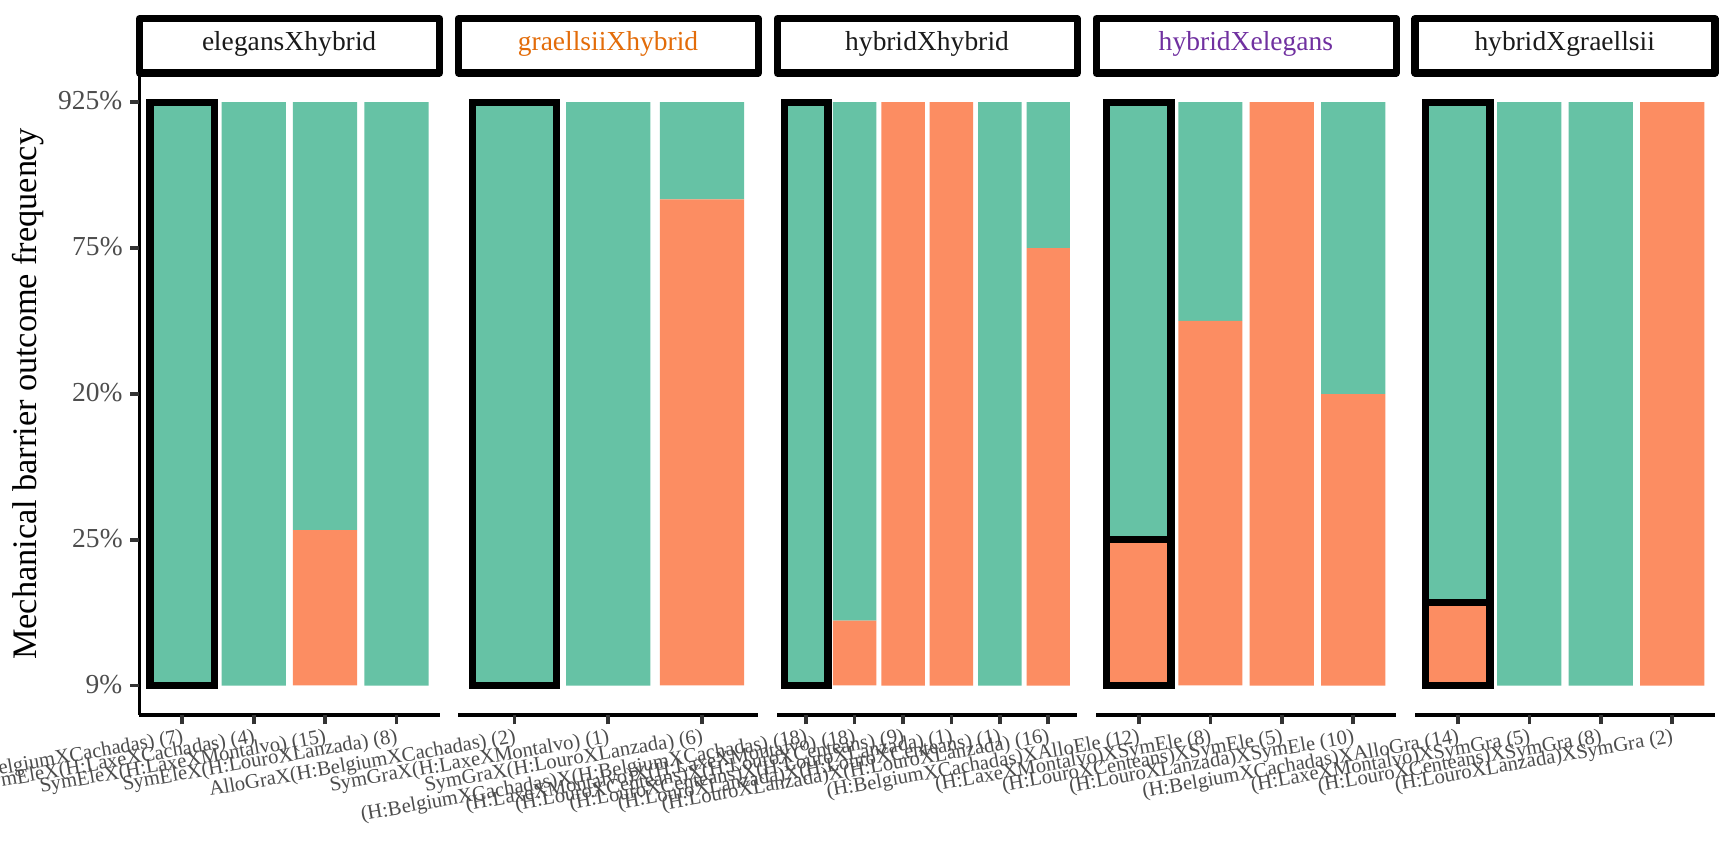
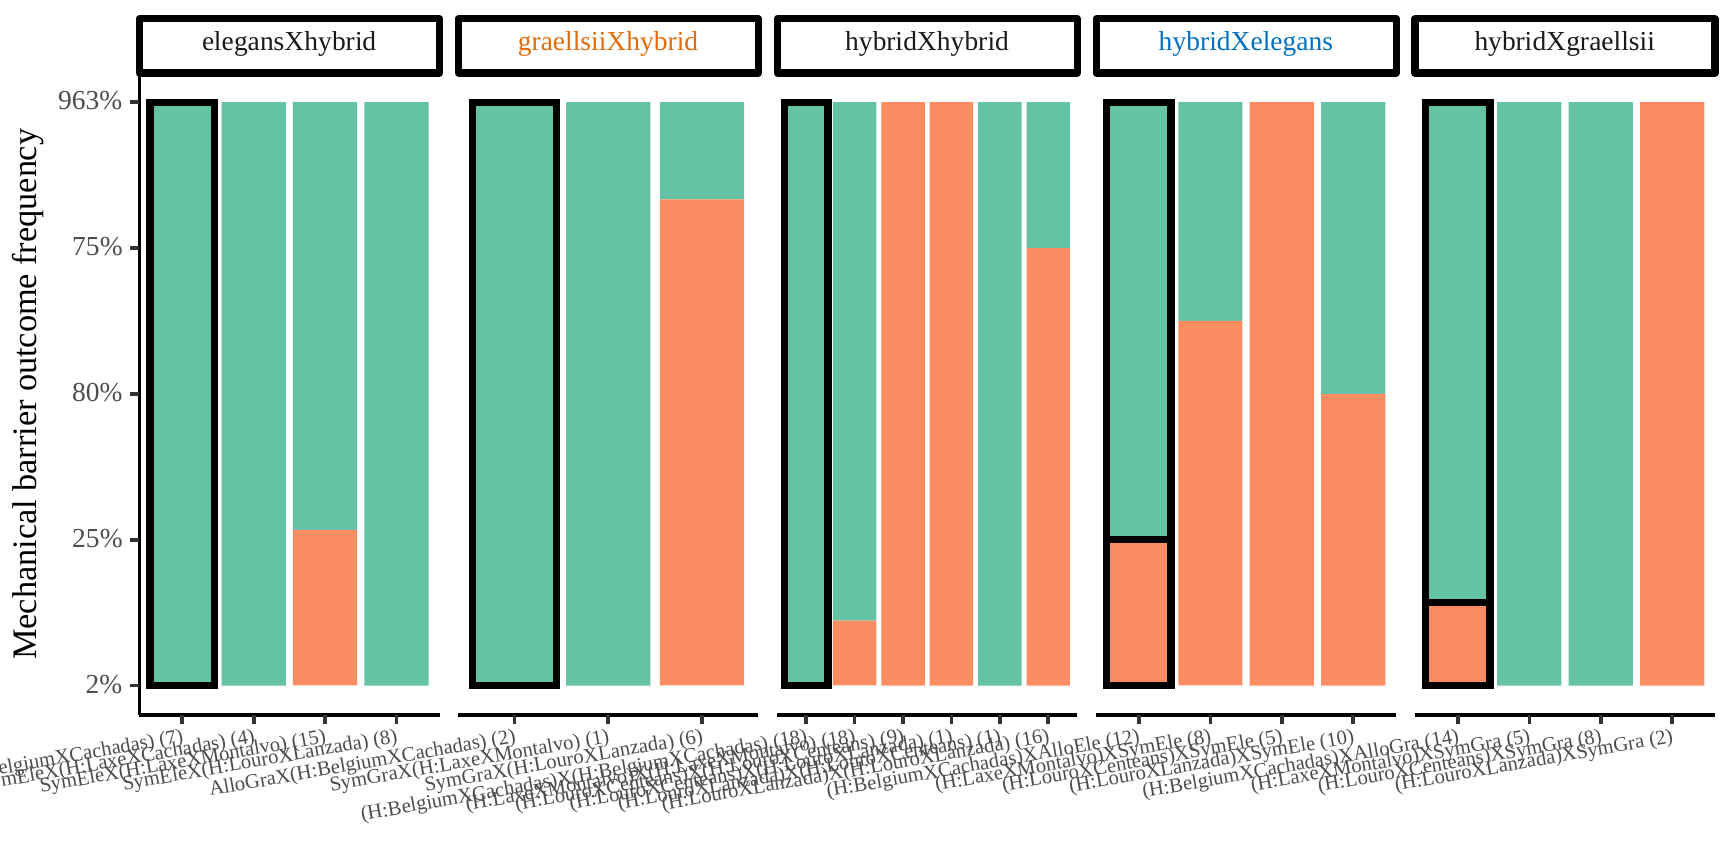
hybridXelegans colour: purple -> blue (1246, 42)
925%: 925% -> 963% (90, 101)
20%: 20% -> 80% (97, 393)
9%: 9% -> 2% (104, 685)
